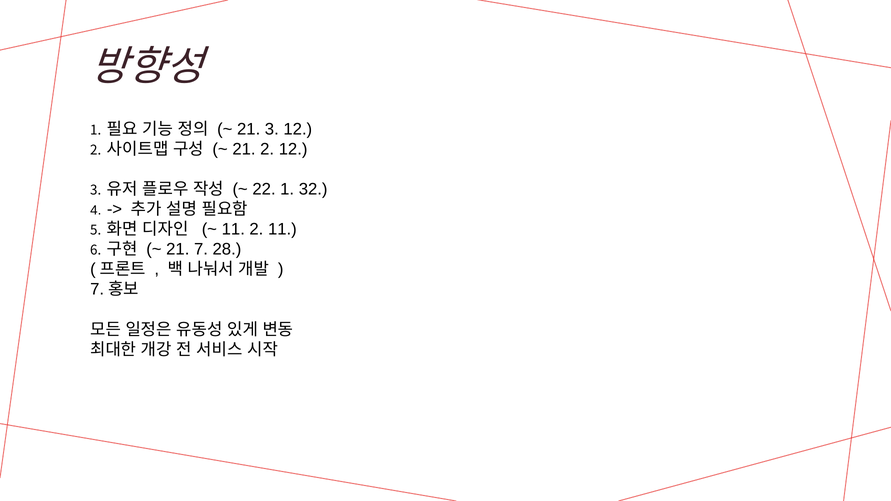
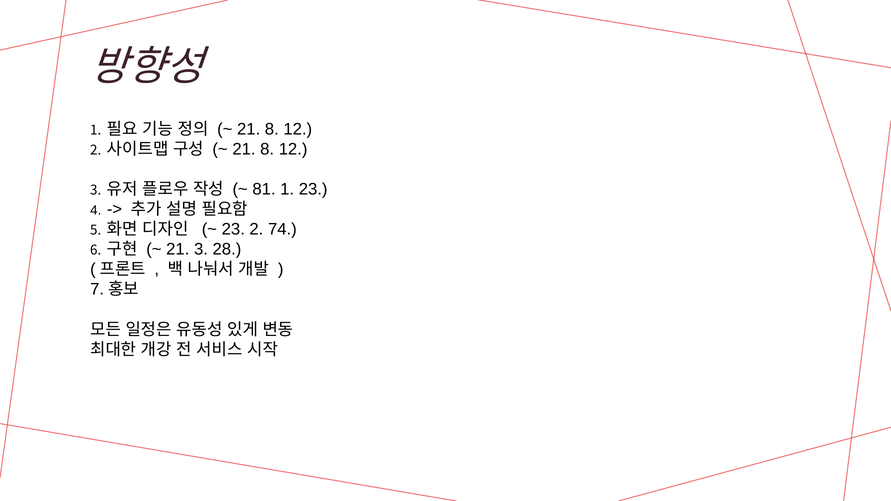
3: 3 -> 8 (272, 129)
2: 2 -> 8 (267, 149)
22: 22 -> 81 (264, 189)
1 32: 32 -> 23 (313, 189)
11: 11 -> 23 (233, 229)
2 11: 11 -> 74 (282, 229)
21 7: 7 -> 3 (201, 249)
